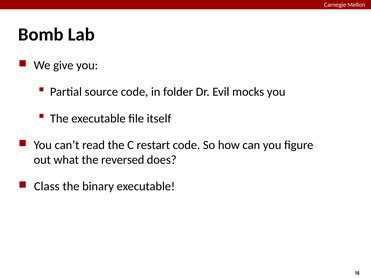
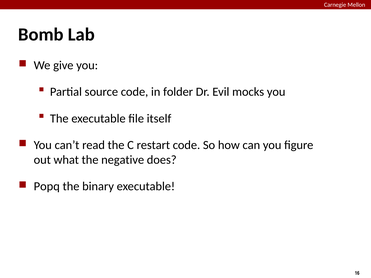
reversed: reversed -> negative (123, 160)
Class: Class -> Popq (47, 187)
